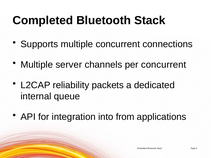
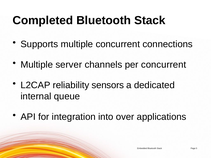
packets: packets -> sensors (108, 85)
from: from -> over (125, 117)
